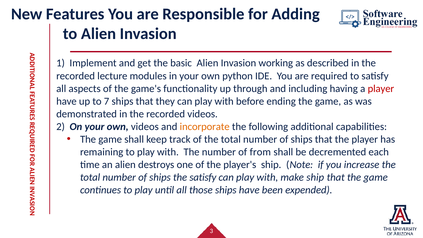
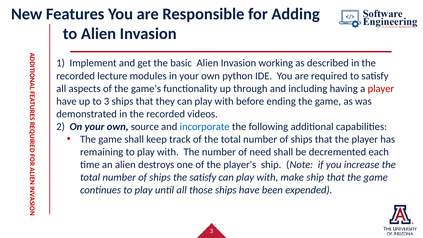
to 7: 7 -> 3 (107, 101)
own videos: videos -> source (145, 127)
incorporate colour: orange -> blue (205, 127)
from: from -> need (260, 152)
